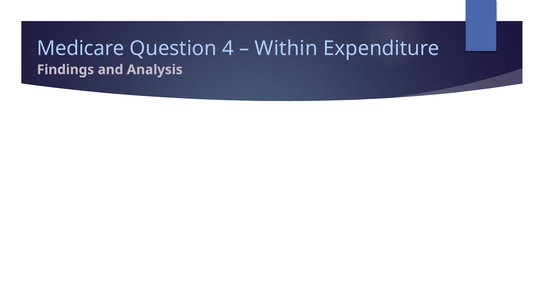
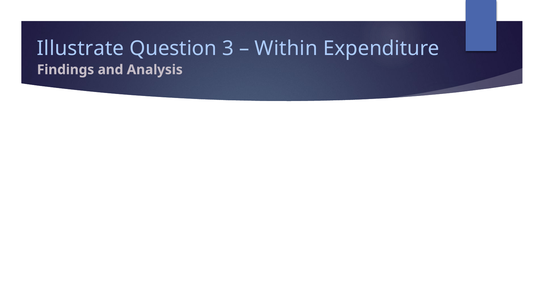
Medicare: Medicare -> Illustrate (81, 48)
4: 4 -> 3 (228, 48)
